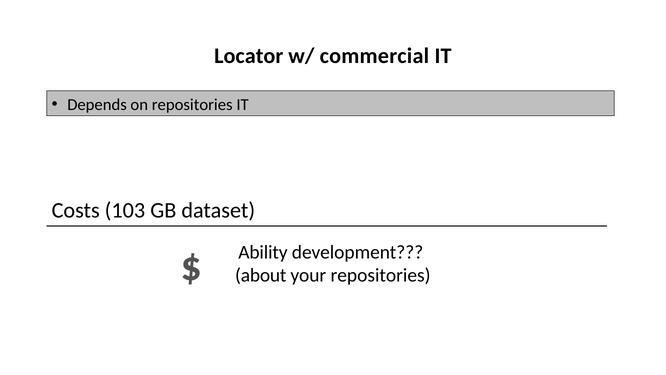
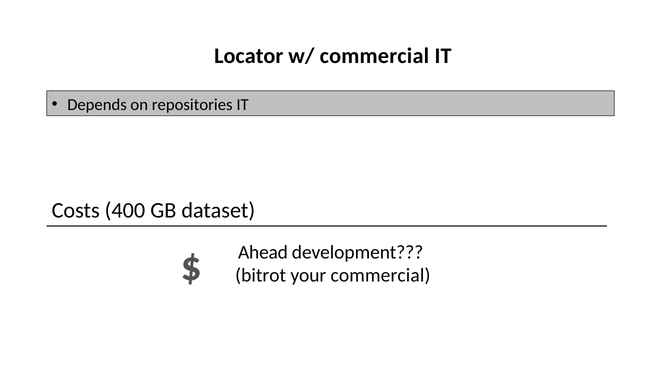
103: 103 -> 400 (125, 210)
Ability: Ability -> Ahead (263, 252)
about: about -> bitrot (261, 275)
your repositories: repositories -> commercial (380, 275)
